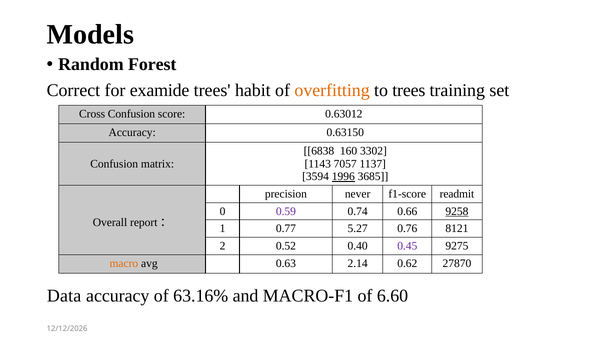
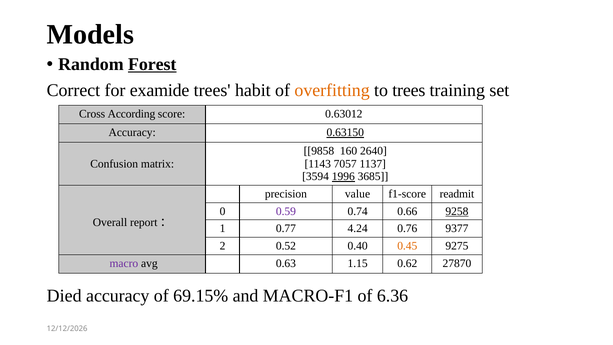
Forest underline: none -> present (152, 64)
Cross Confusion: Confusion -> According (131, 114)
0.63150 underline: none -> present (345, 132)
6838: 6838 -> 9858 (319, 151)
3302: 3302 -> 2640 (373, 151)
never: never -> value (358, 194)
5.27: 5.27 -> 4.24 (358, 229)
8121: 8121 -> 9377 (457, 229)
0.45 colour: purple -> orange (407, 246)
macro colour: orange -> purple (124, 263)
2.14: 2.14 -> 1.15 (358, 263)
Data: Data -> Died (64, 296)
63.16%: 63.16% -> 69.15% (201, 296)
6.60: 6.60 -> 6.36 (393, 296)
